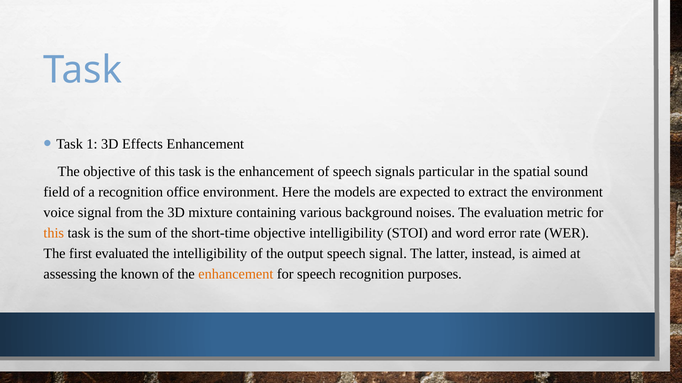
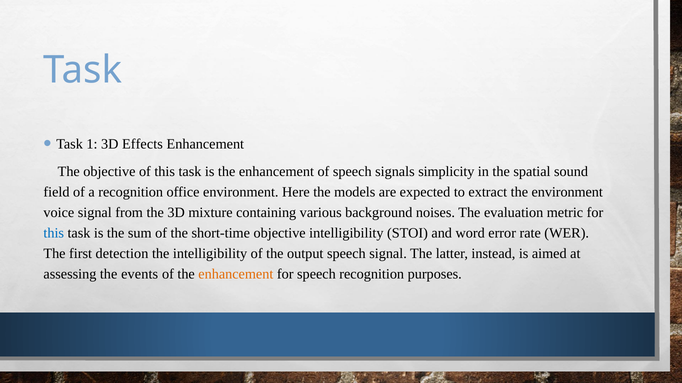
particular: particular -> simplicity (446, 172)
this colour: orange -> blue (54, 233)
evaluated: evaluated -> detection (122, 254)
known: known -> events (140, 274)
